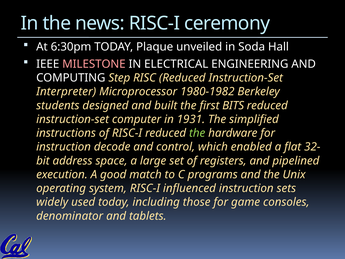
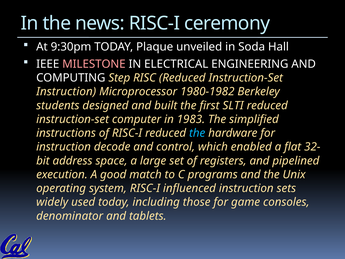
6:30pm: 6:30pm -> 9:30pm (71, 47)
Interpreter: Interpreter -> Instruction (66, 92)
BITS: BITS -> SLTI (233, 105)
1931: 1931 -> 1983 (191, 119)
the colour: light green -> light blue (197, 133)
